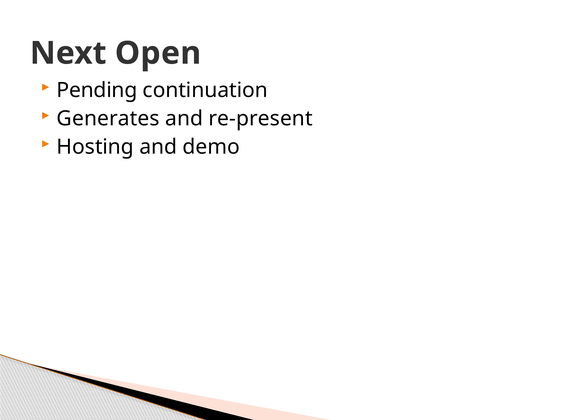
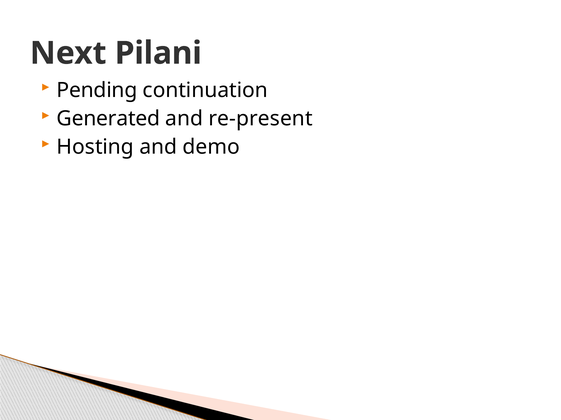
Open: Open -> Pilani (158, 53)
Generates: Generates -> Generated (108, 119)
